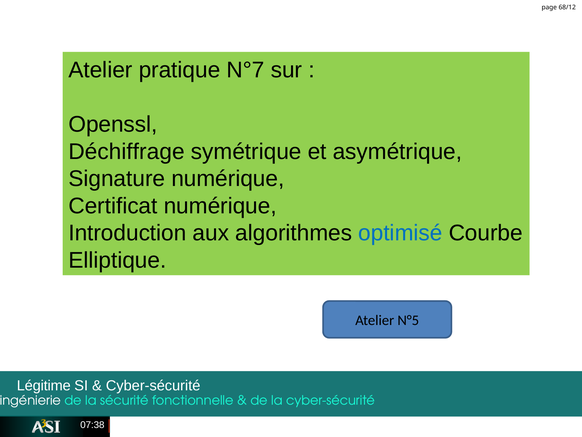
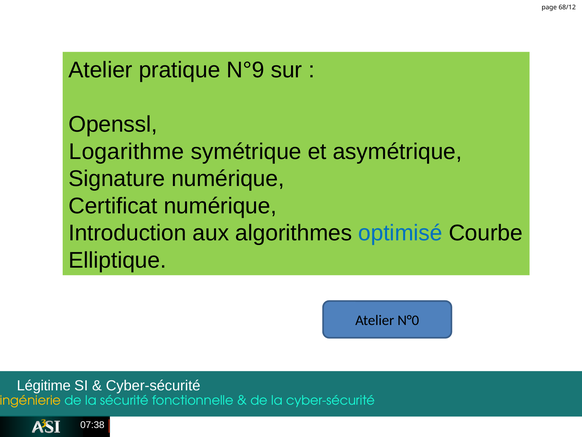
N°7: N°7 -> N°9 (245, 70)
Déchiffrage: Déchiffrage -> Logarithme (127, 151)
N°5: N°5 -> N°0 (408, 320)
ingénierie colour: white -> yellow (30, 400)
